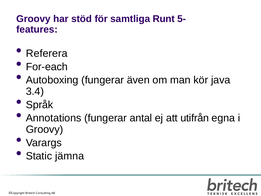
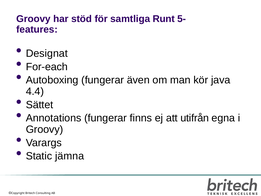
Referera: Referera -> Designat (47, 53)
3.4: 3.4 -> 4.4 (35, 91)
Språk: Språk -> Sättet (40, 105)
antal: antal -> finns (141, 118)
